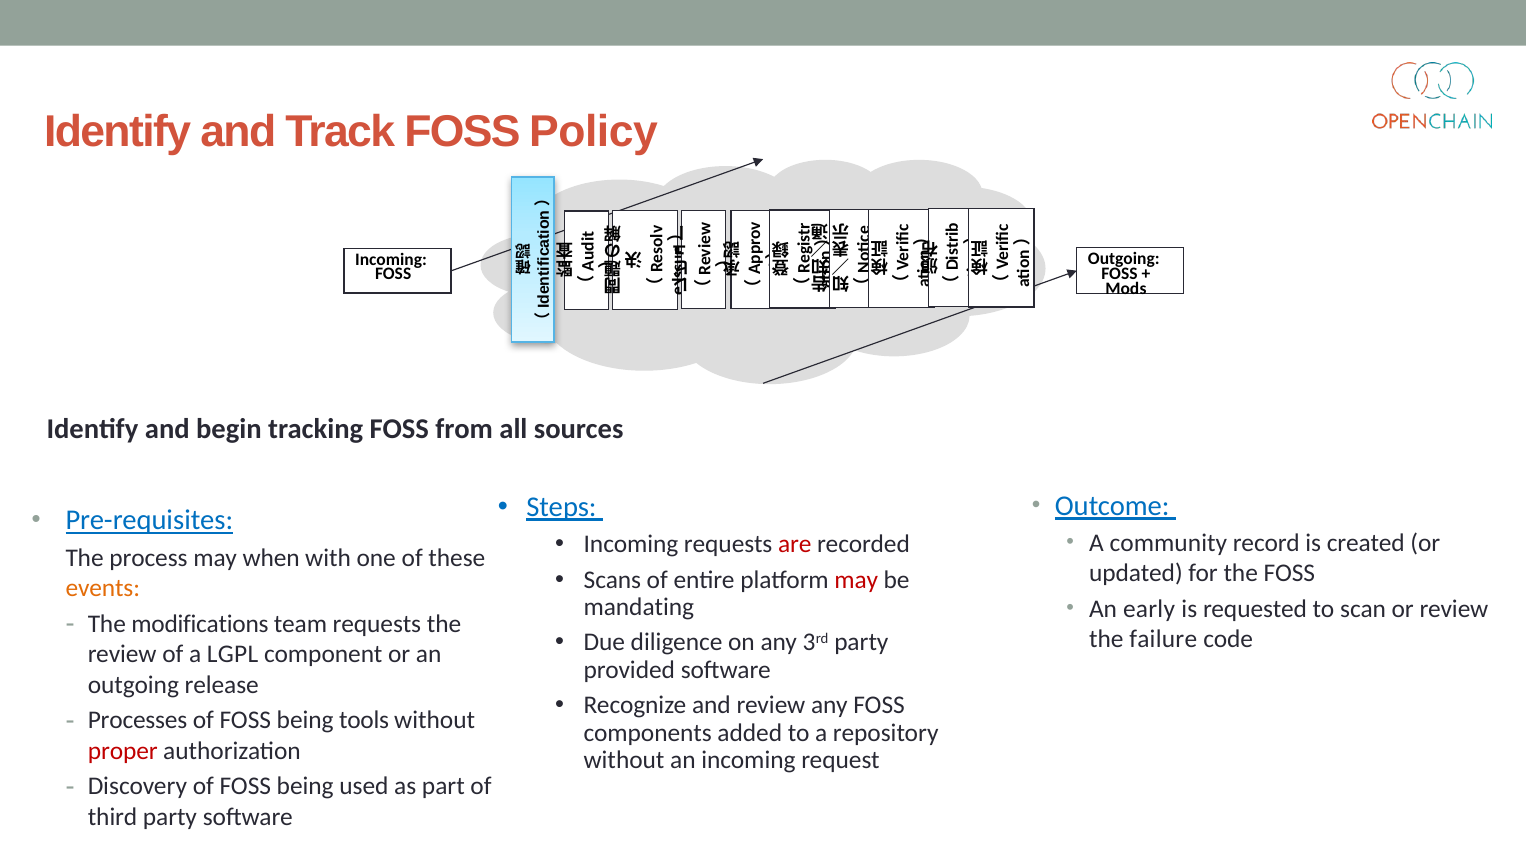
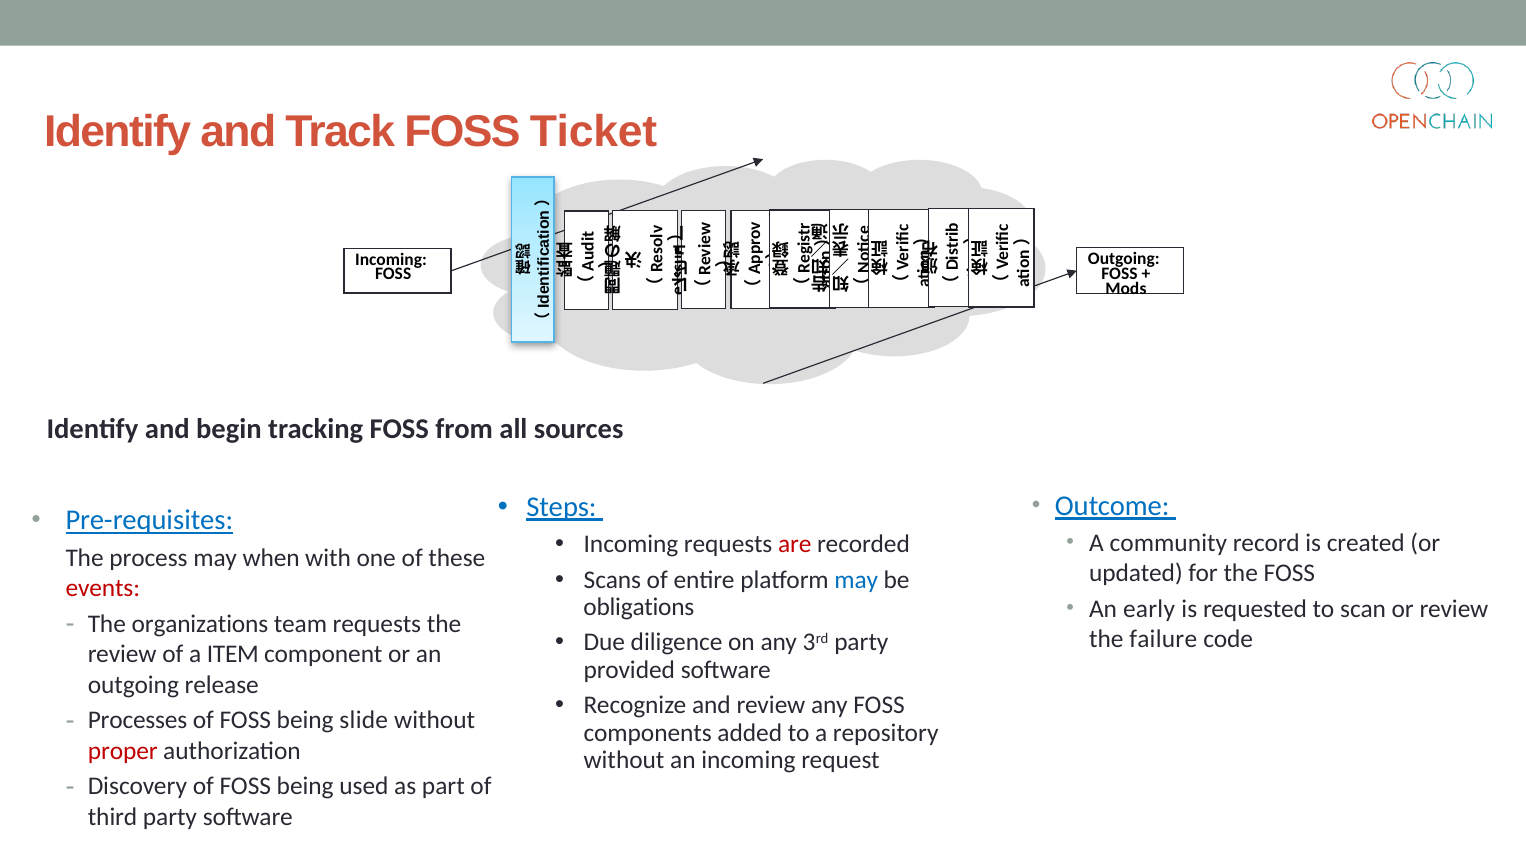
Policy: Policy -> Ticket (593, 132)
may colour: red -> blue (856, 580)
events colour: orange -> red (103, 589)
mandating: mandating -> obligations (639, 608)
modifications: modifications -> organizations (200, 624)
LGPL: LGPL -> ITEM (233, 655)
tools: tools -> slide (364, 721)
